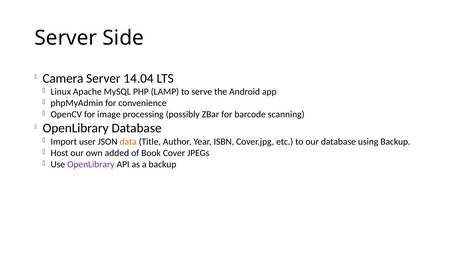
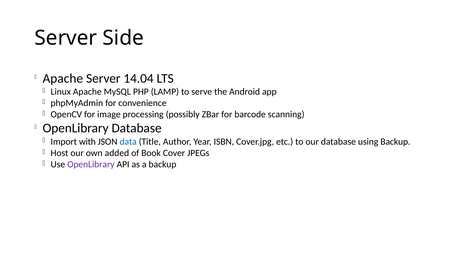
Camera: Camera -> Apache (63, 79)
user: user -> with (87, 142)
data colour: orange -> blue (128, 142)
